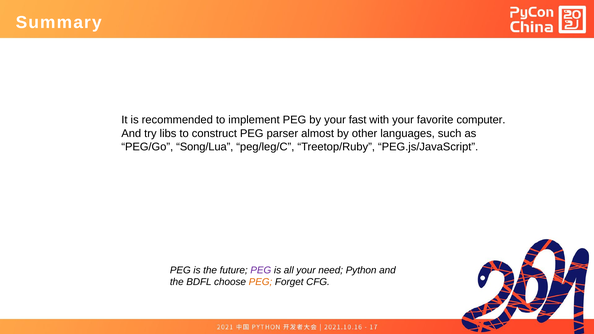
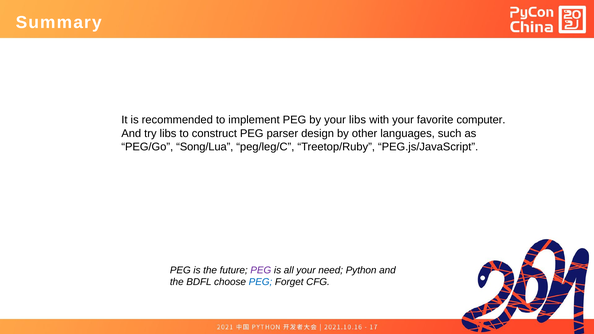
your fast: fast -> libs (358, 120)
almost: almost -> design (318, 133)
PEG colour: orange -> blue (260, 282)
